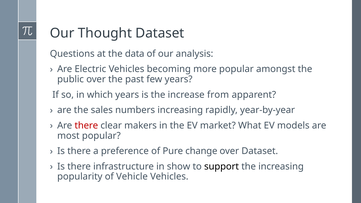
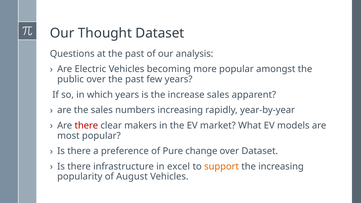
at the data: data -> past (135, 54)
increase from: from -> sales (218, 95)
show: show -> excel (179, 167)
support colour: black -> orange (222, 167)
Vehicle: Vehicle -> August (132, 177)
